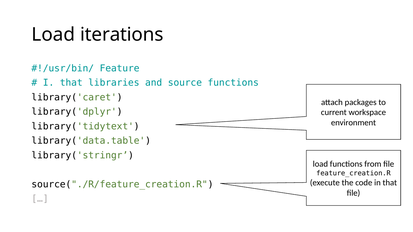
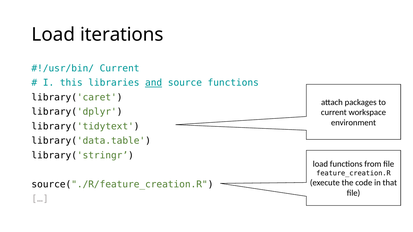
Feature: Feature -> Current (120, 68)
I that: that -> this (71, 83)
and underline: none -> present (154, 83)
